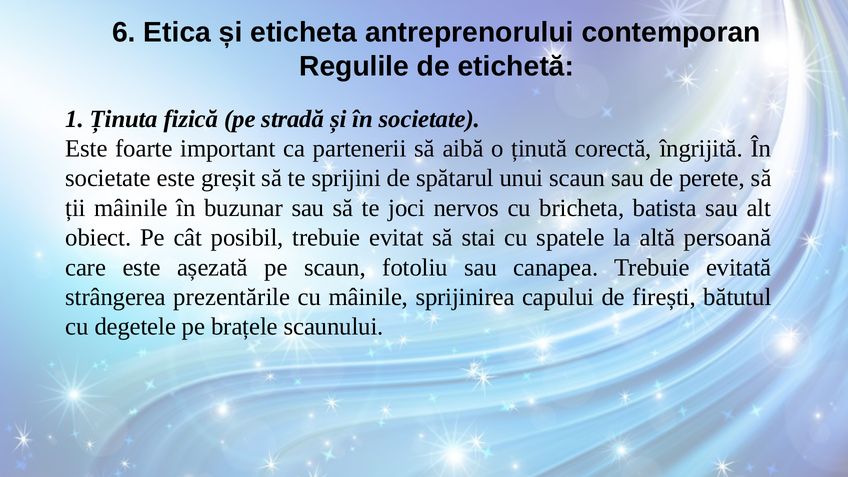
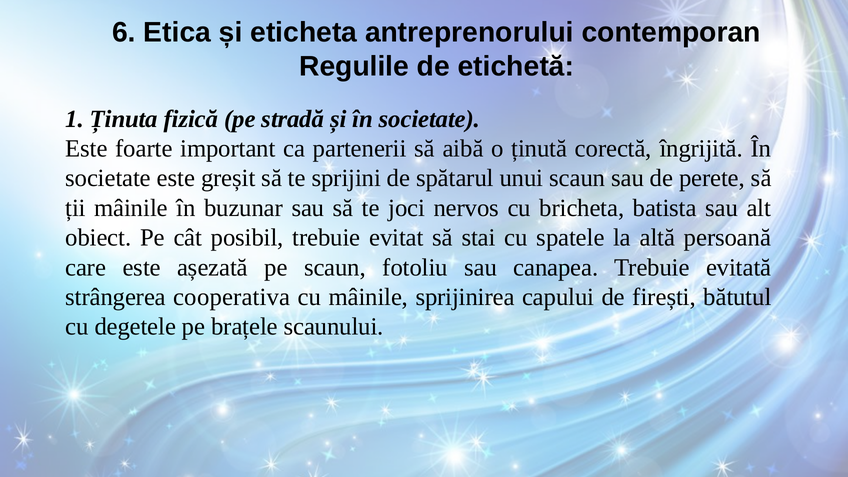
prezentările: prezentările -> cooperativa (232, 297)
